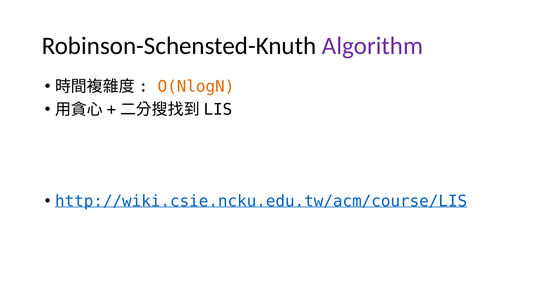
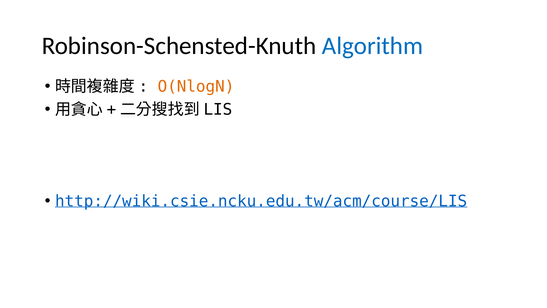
Algorithm colour: purple -> blue (372, 46)
